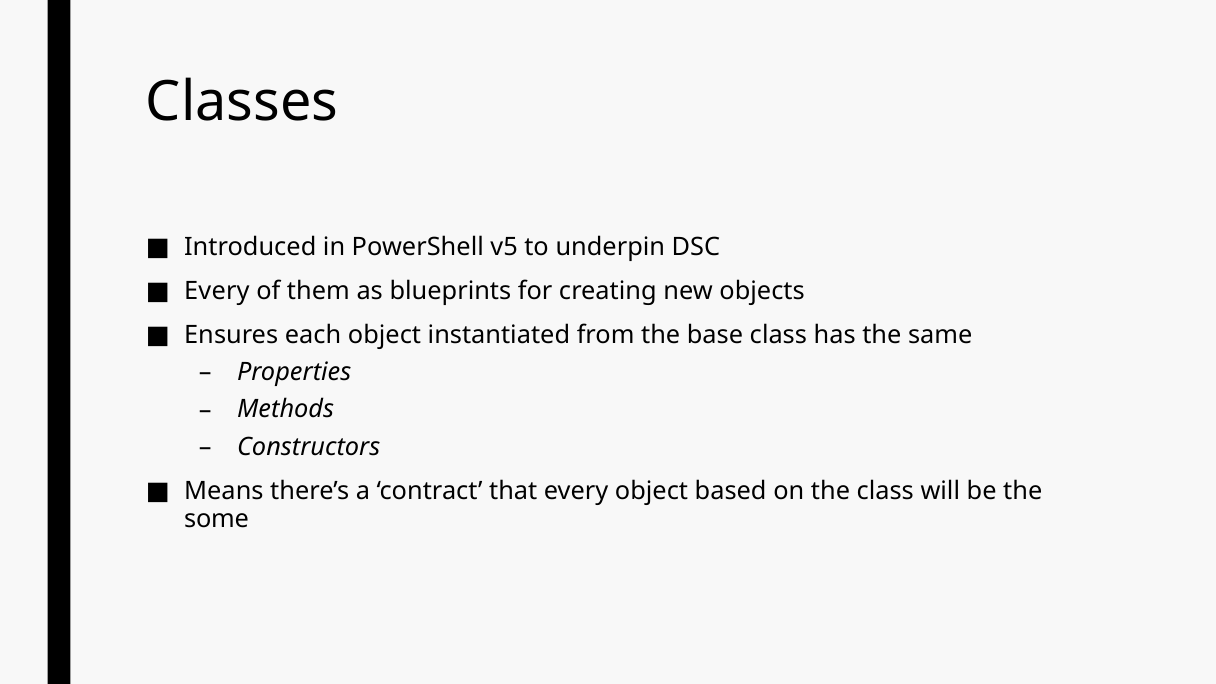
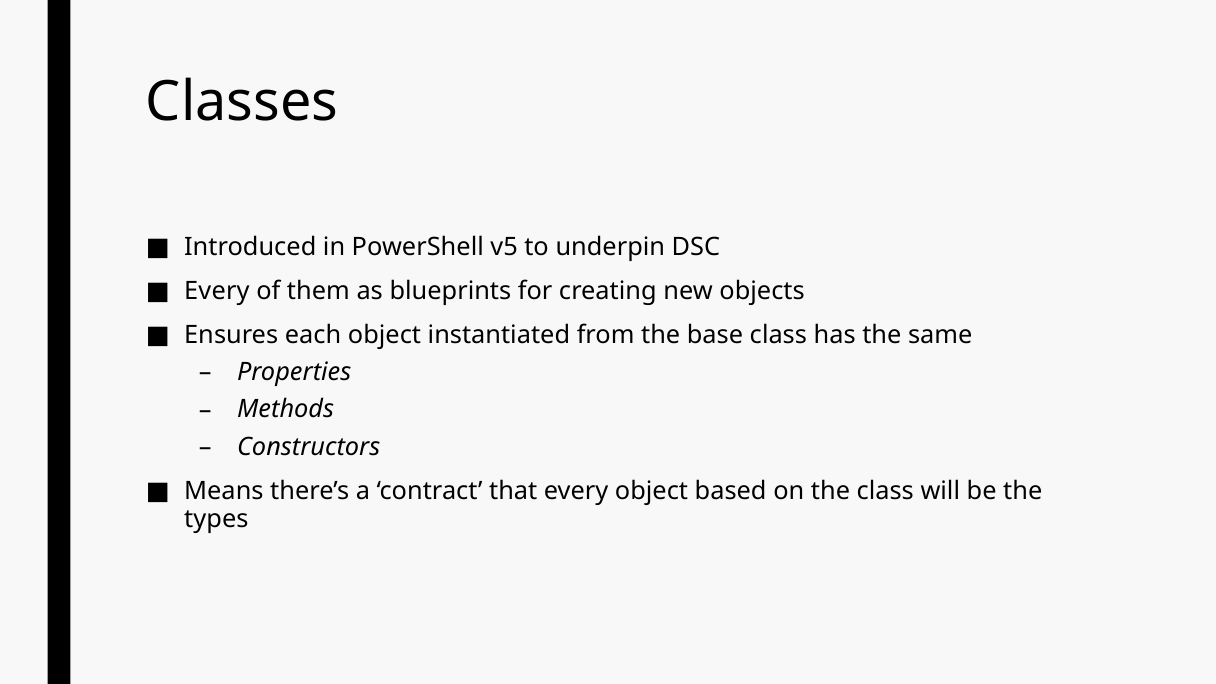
some: some -> types (216, 519)
